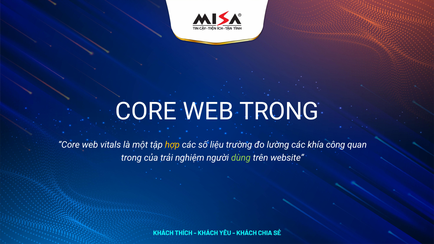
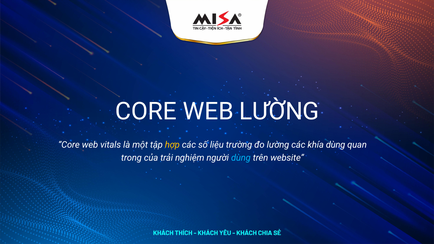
WEB TRONG: TRONG -> LƯỜNG (279, 112)
khía công: công -> dùng (336, 145)
dùng colour: light green -> light blue (241, 158)
